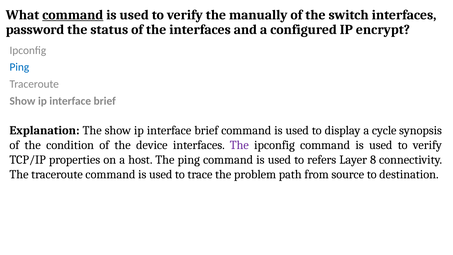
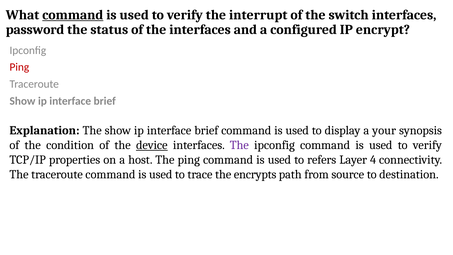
manually: manually -> interrupt (258, 15)
Ping colour: blue -> red (19, 67)
cycle: cycle -> your (384, 130)
device underline: none -> present (152, 145)
8: 8 -> 4 (373, 160)
problem: problem -> encrypts (255, 174)
